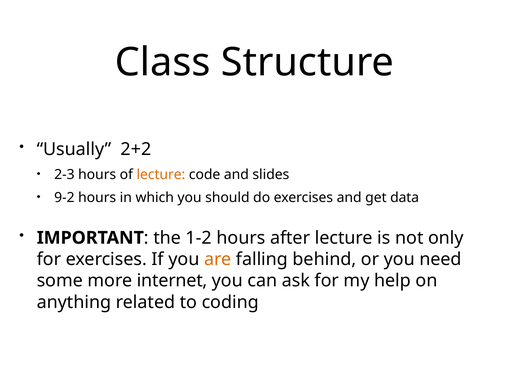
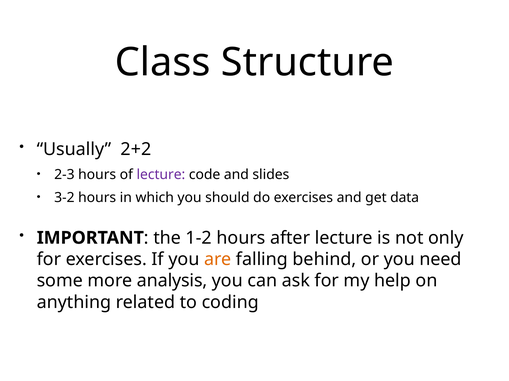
lecture colour: orange -> purple (161, 175)
9-2: 9-2 -> 3-2 (64, 198)
internet: internet -> analysis (172, 281)
